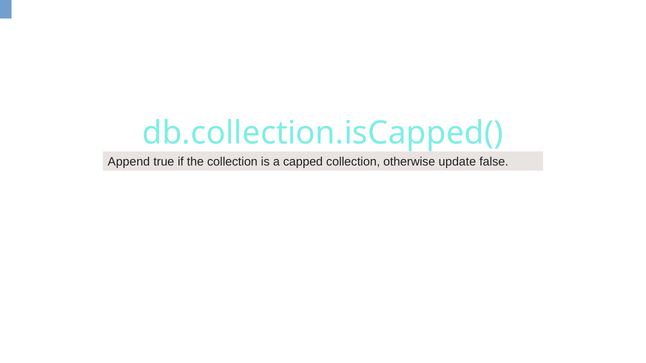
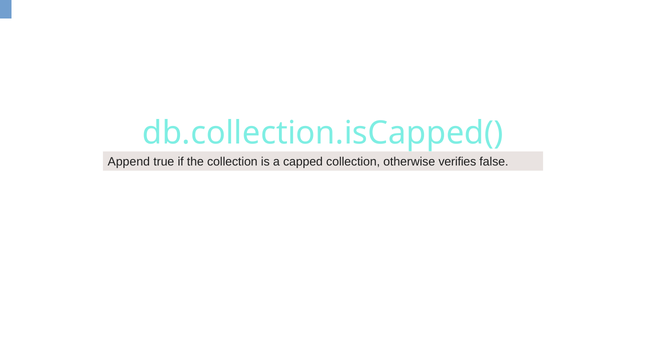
update: update -> verifies (457, 162)
